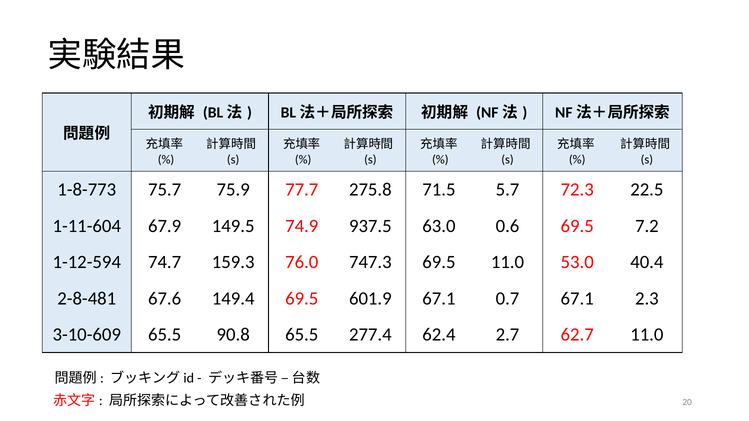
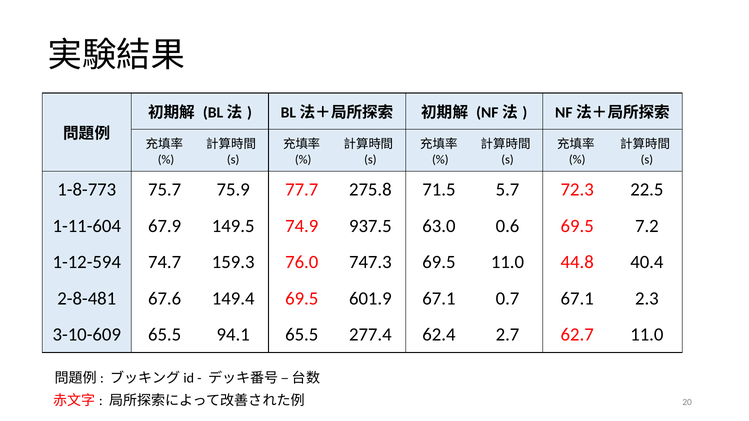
53.0: 53.0 -> 44.8 (577, 262)
90.8: 90.8 -> 94.1 (233, 335)
